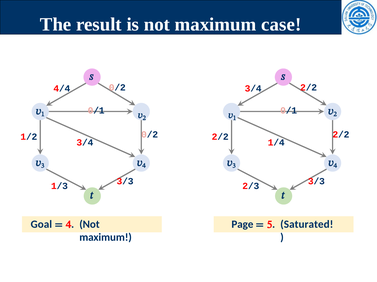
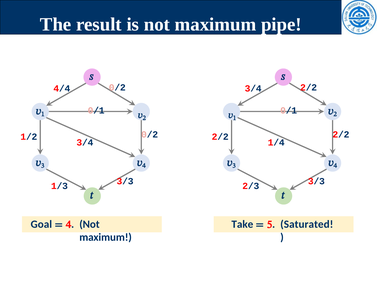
case: case -> pipe (281, 24)
Page: Page -> Take (242, 225)
